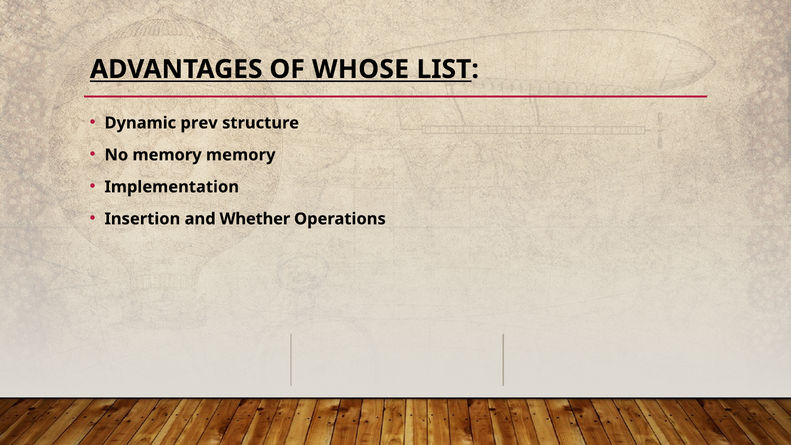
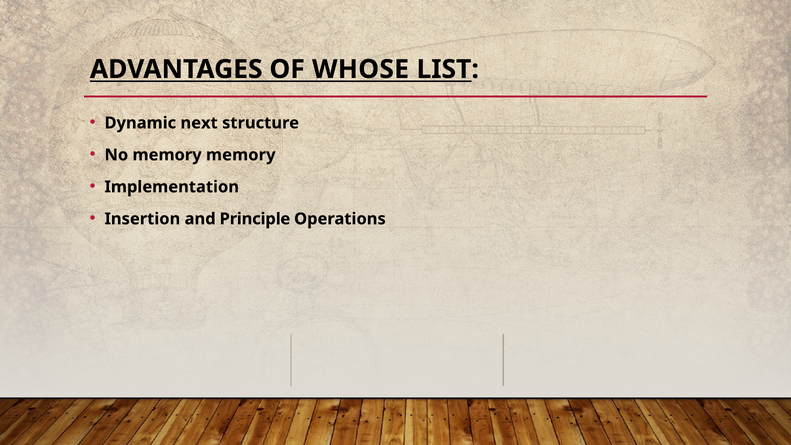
prev: prev -> next (199, 123)
Whether: Whether -> Principle (255, 219)
